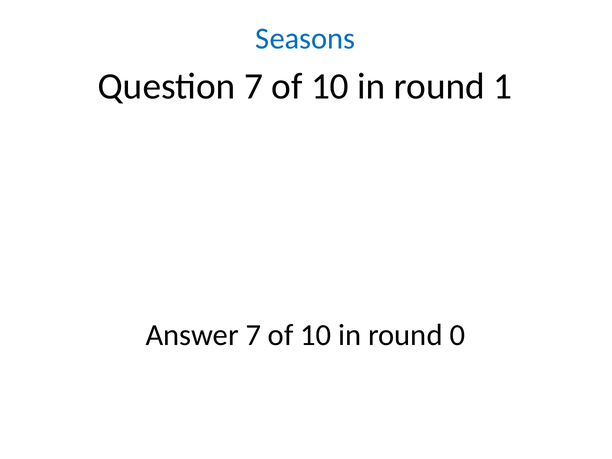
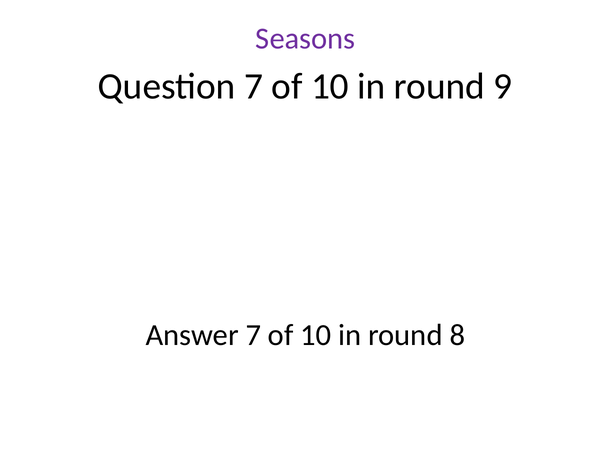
Seasons colour: blue -> purple (305, 39)
1: 1 -> 9 (503, 86)
0: 0 -> 8 (457, 335)
